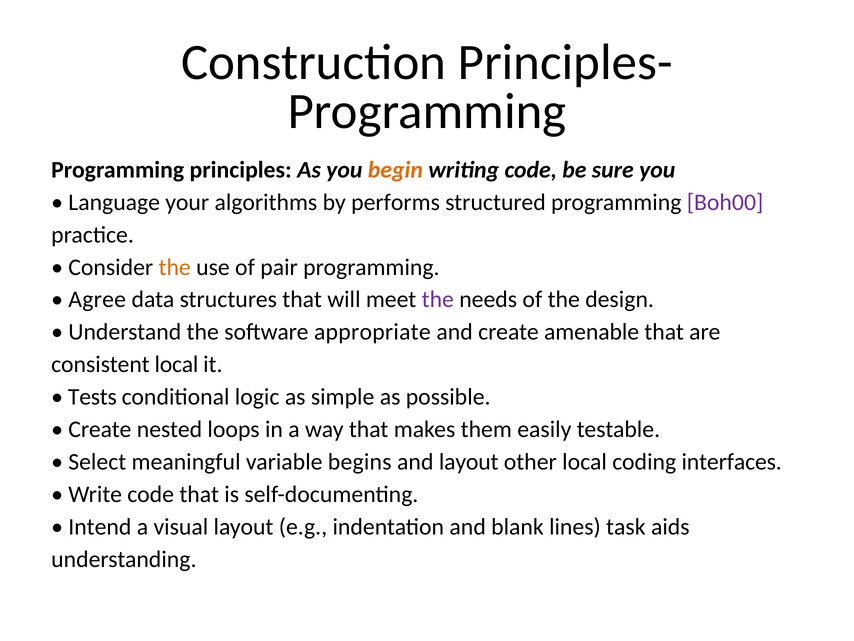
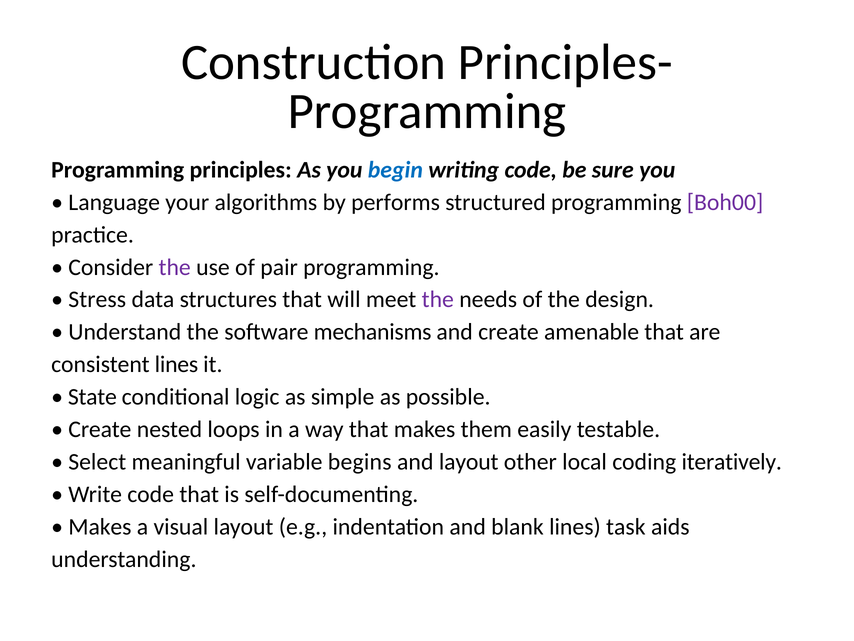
begin colour: orange -> blue (395, 170)
the colour: orange -> purple (175, 267)
Agree: Agree -> Stress (97, 299)
appropriate: appropriate -> mechanisms (373, 332)
consistent local: local -> lines (176, 364)
Tests: Tests -> State (92, 397)
interfaces: interfaces -> iteratively (732, 462)
Intend: Intend -> Makes (100, 527)
